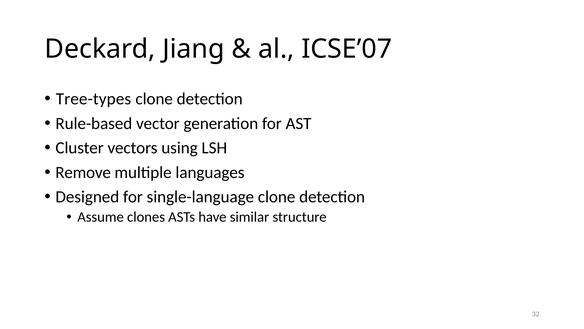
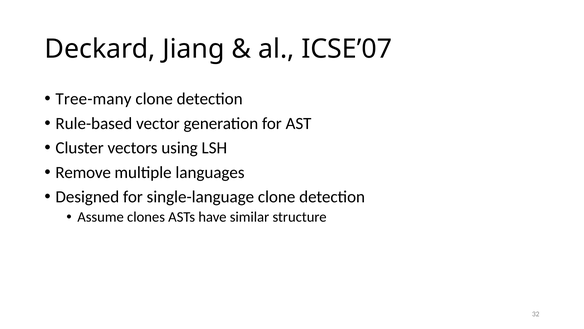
Tree-types: Tree-types -> Tree-many (93, 99)
